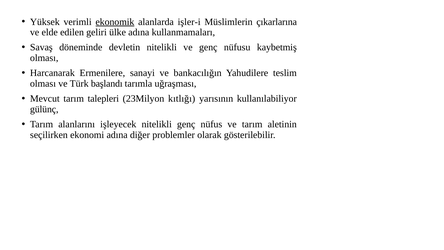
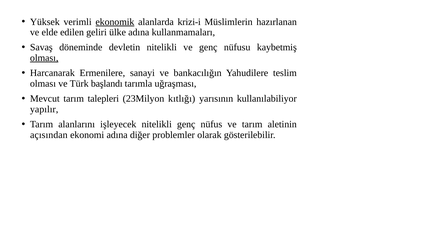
işler-i: işler-i -> krizi-i (189, 22)
çıkarlarına: çıkarlarına -> hazırlanan (277, 22)
olması underline: none -> present (44, 58)
gülünç: gülünç -> yapılır (44, 109)
seçilirken: seçilirken -> açısından (49, 135)
